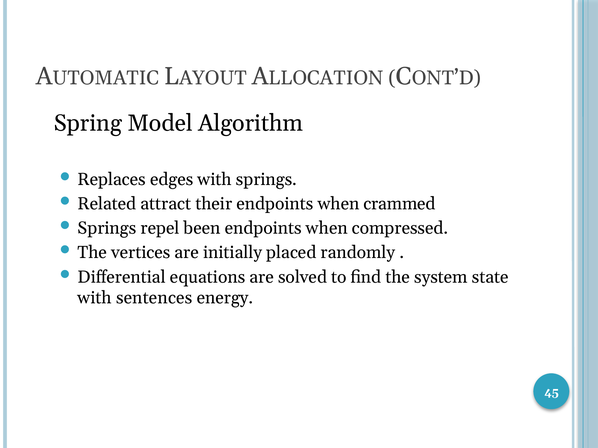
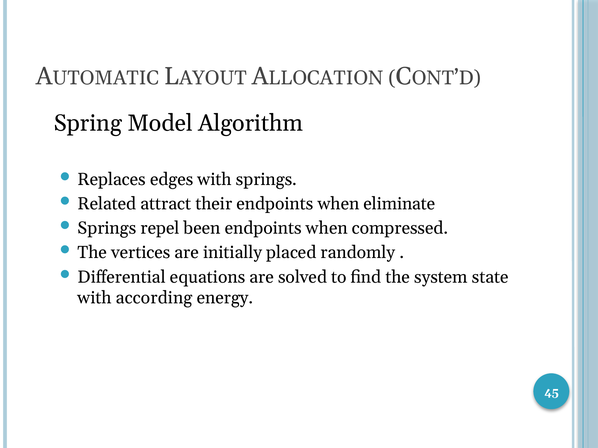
crammed: crammed -> eliminate (399, 204)
sentences: sentences -> according (154, 298)
